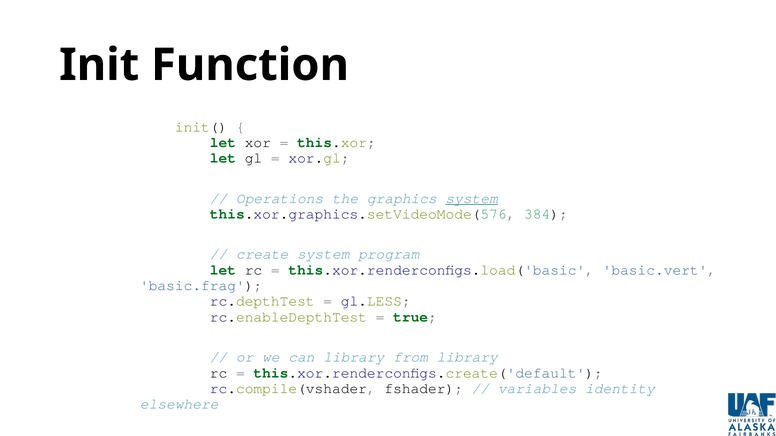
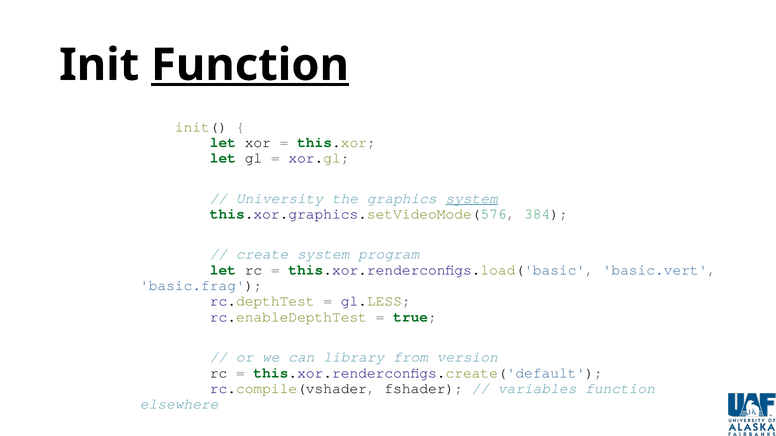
Function underline: none -> present (250, 65)
Operations: Operations -> University (280, 198)
from library: library -> version (467, 357)
variables identity: identity -> function (620, 389)
